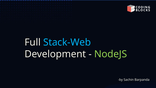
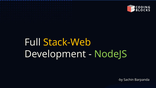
Stack-Web colour: light blue -> yellow (67, 42)
